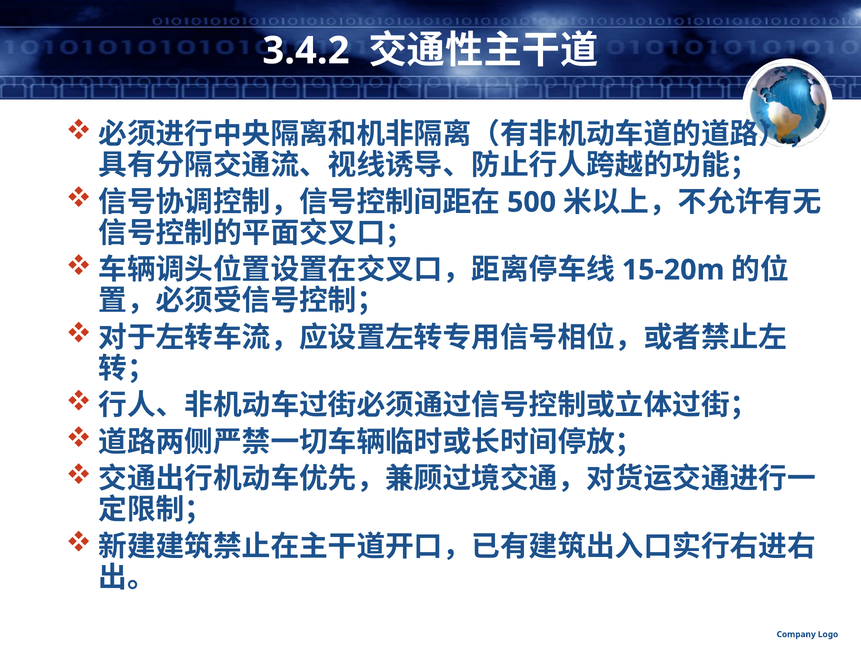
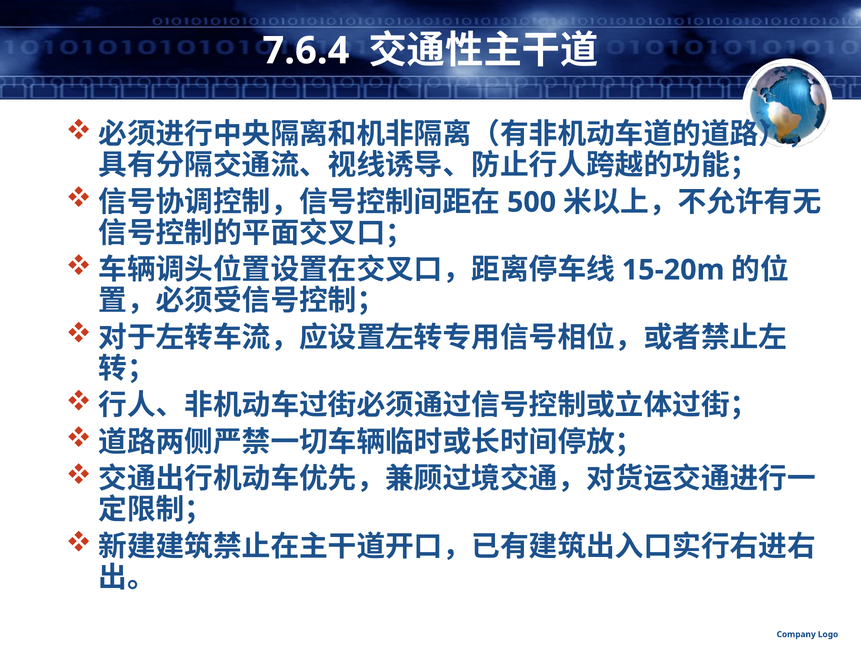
3.4.2: 3.4.2 -> 7.6.4 (306, 51)
